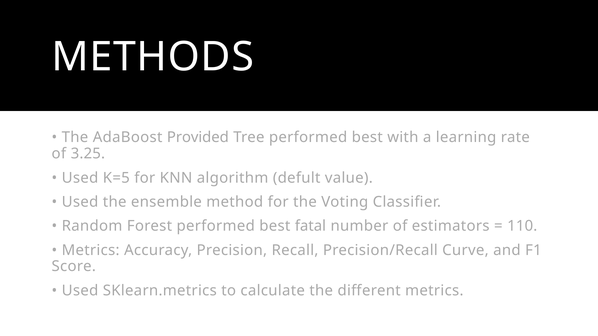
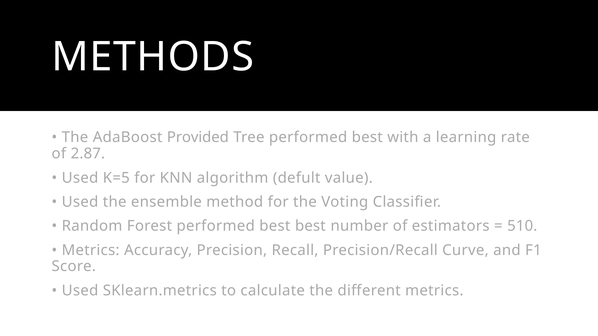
3.25: 3.25 -> 2.87 (88, 154)
best fatal: fatal -> best (310, 226)
110: 110 -> 510 (522, 226)
